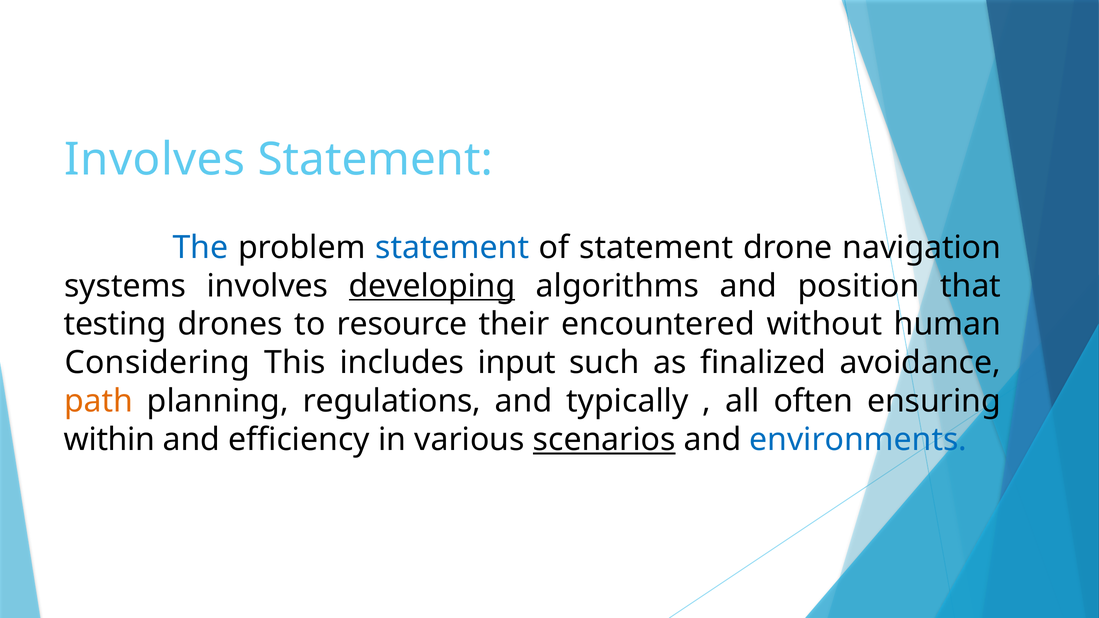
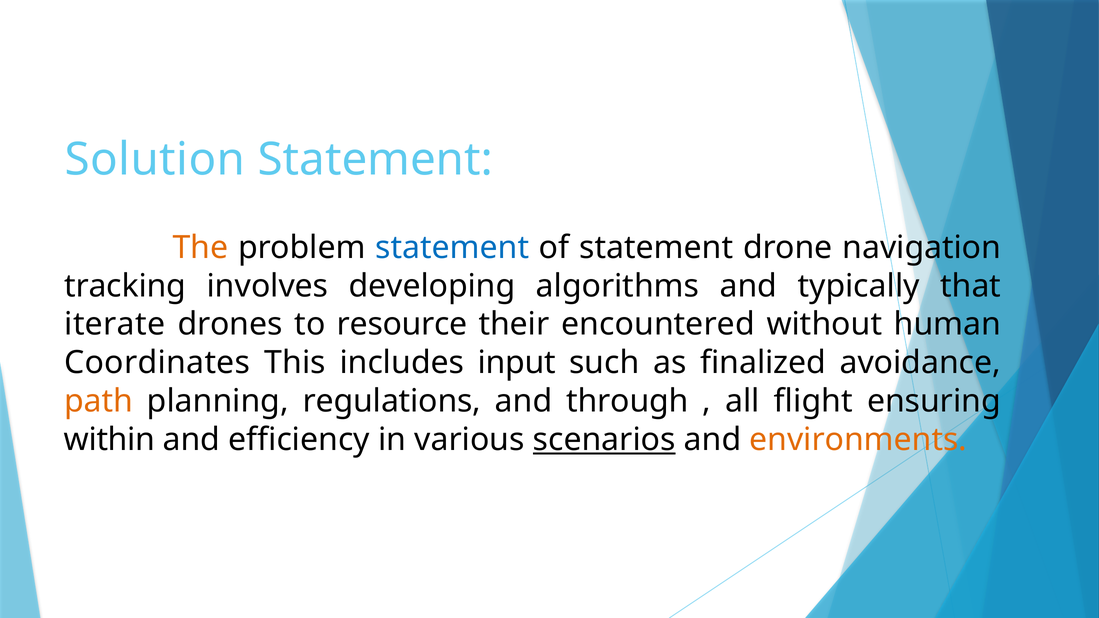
Involves: Involves -> Solution (155, 160)
The colour: blue -> orange (200, 248)
systems: systems -> tracking (125, 286)
developing underline: present -> none (432, 286)
position: position -> typically (859, 286)
testing: testing -> iterate (115, 324)
Considering: Considering -> Coordinates (157, 363)
typically: typically -> through (627, 401)
often: often -> flight (813, 401)
environments colour: blue -> orange (858, 440)
